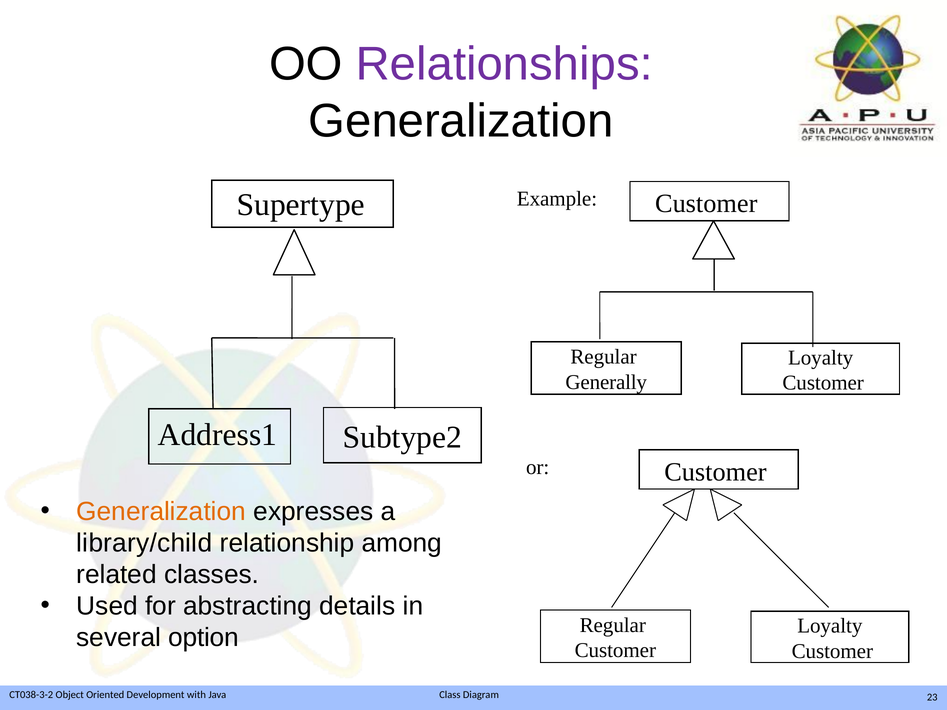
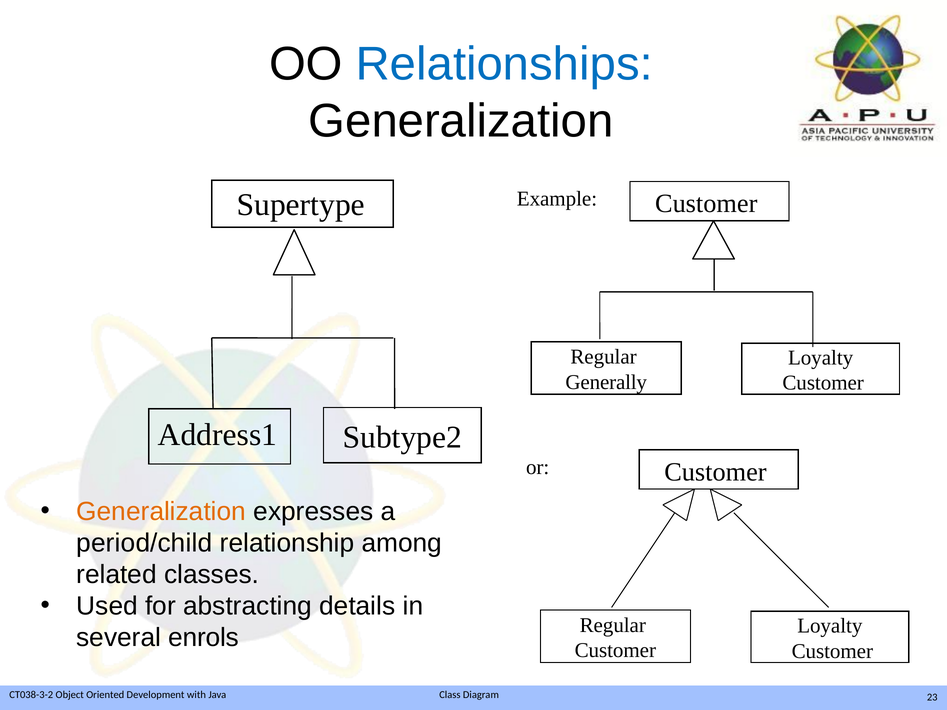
Relationships colour: purple -> blue (504, 64)
library/child: library/child -> period/child (144, 543)
option: option -> enrols (204, 638)
